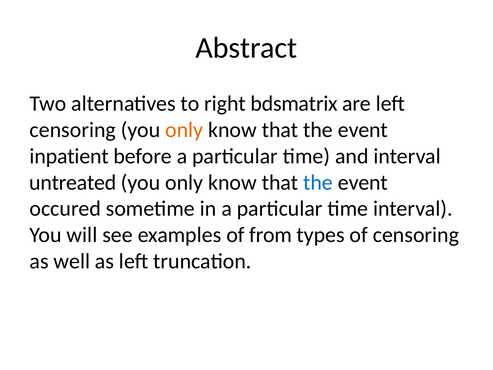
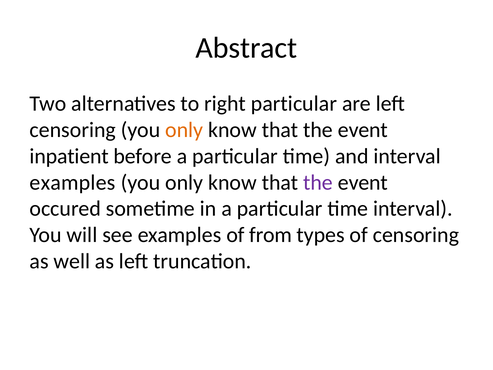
right bdsmatrix: bdsmatrix -> particular (294, 103)
untreated: untreated -> examples (73, 182)
the colour: blue -> purple (318, 182)
